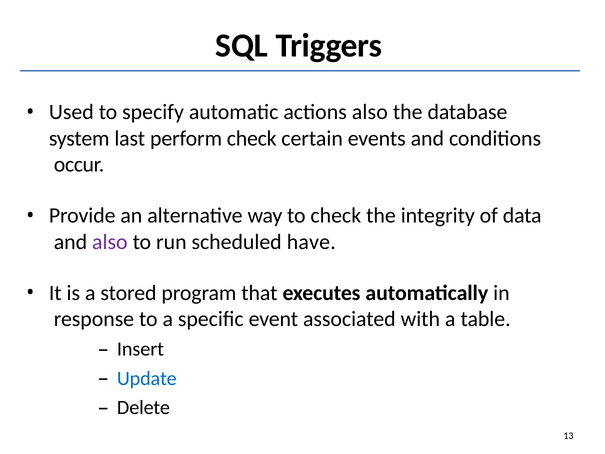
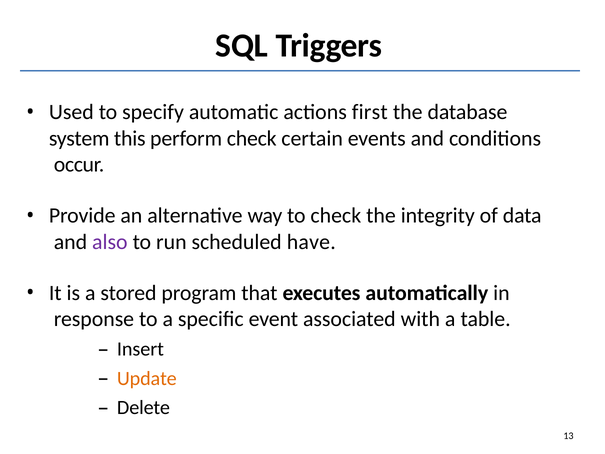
actions also: also -> first (370, 112)
last: last -> this (130, 138)
Update colour: blue -> orange (147, 378)
